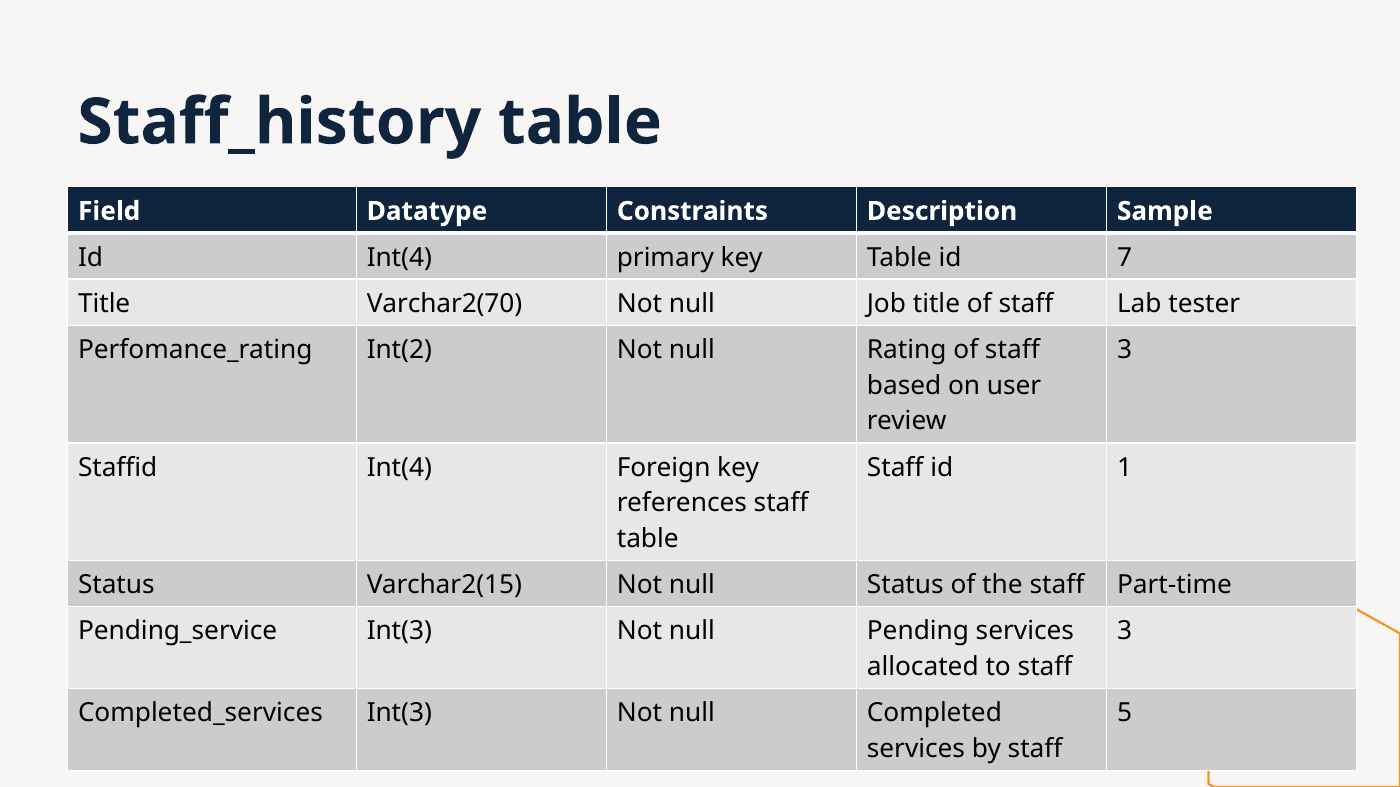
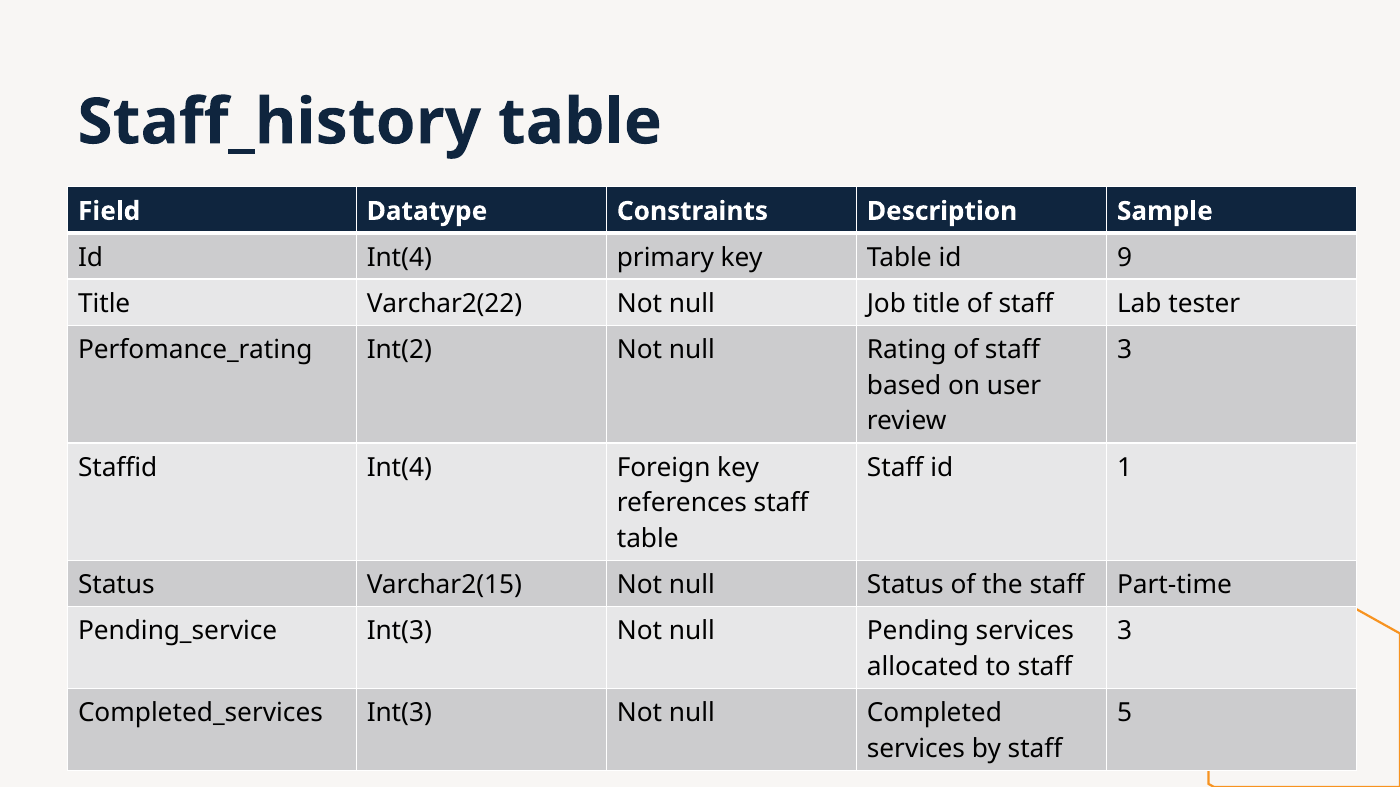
7: 7 -> 9 (1125, 258)
Varchar2(70: Varchar2(70 -> Varchar2(22 (444, 304)
